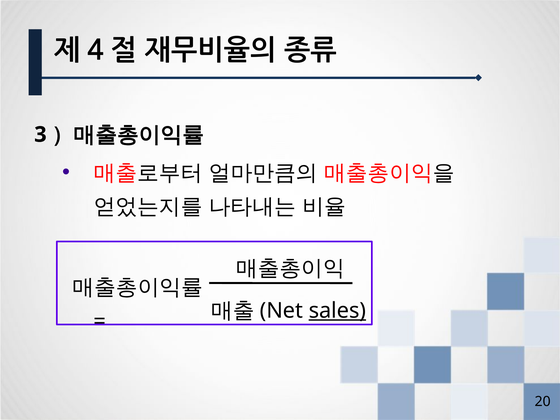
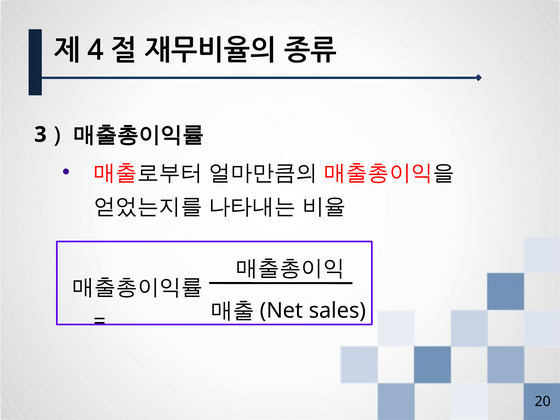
sales underline: present -> none (337, 310)
